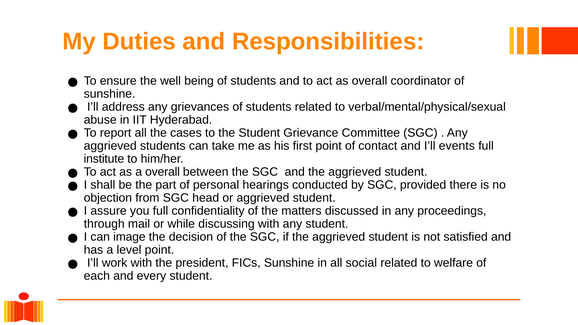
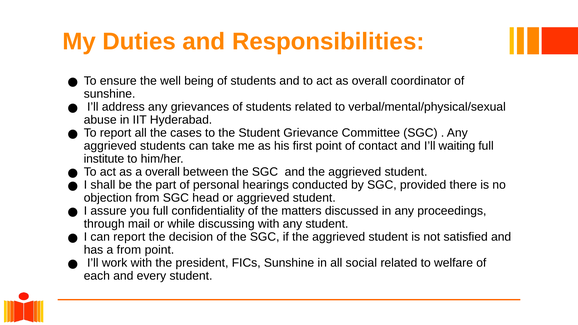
events: events -> waiting (457, 146)
can image: image -> report (129, 237)
a level: level -> from (129, 250)
